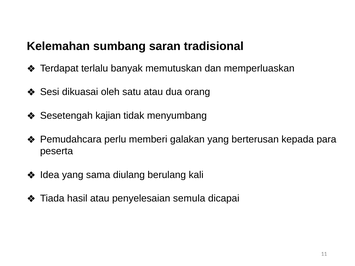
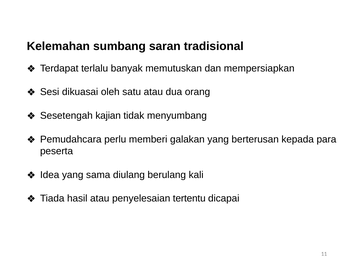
memperluaskan: memperluaskan -> mempersiapkan (259, 68)
semula: semula -> tertentu (189, 199)
